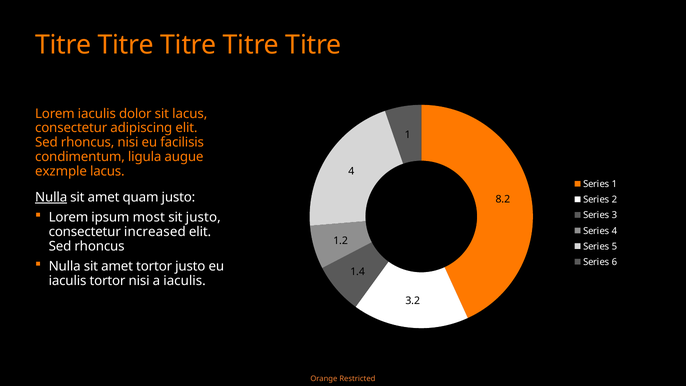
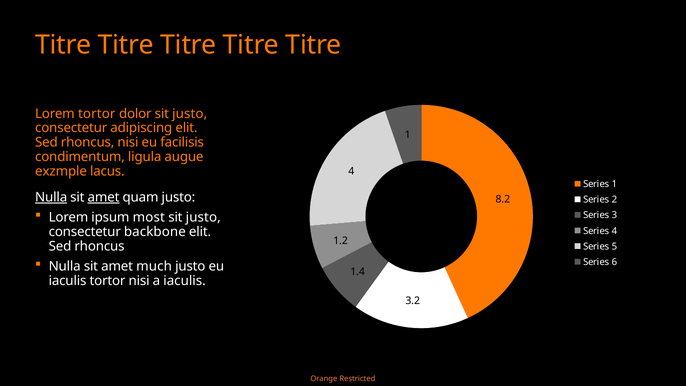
Lorem iaculis: iaculis -> tortor (97, 114)
dolor sit lacus: lacus -> justo (190, 114)
amet underline: none -> present (104, 197)
increased: increased -> backbone (155, 232)
amet tortor: tortor -> much (154, 266)
